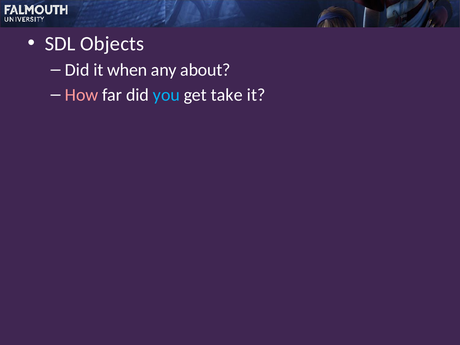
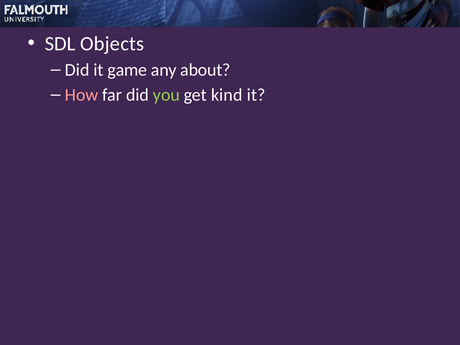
when: when -> game (127, 70)
you colour: light blue -> light green (166, 95)
take: take -> kind (227, 95)
